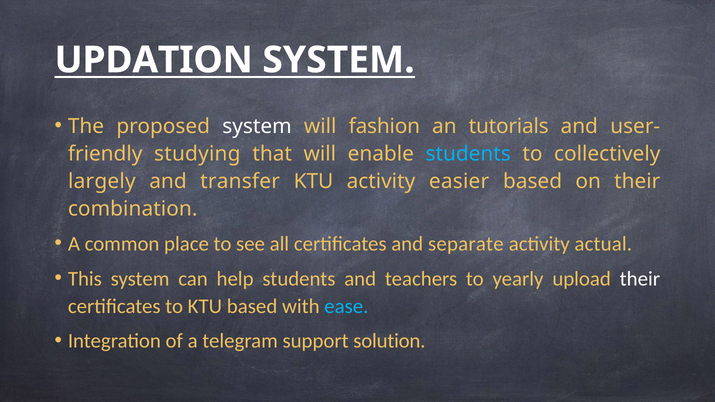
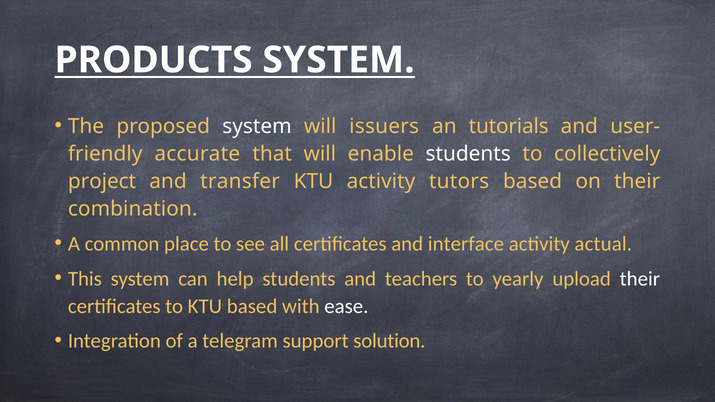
UPDATION: UPDATION -> PRODUCTS (154, 60)
fashion: fashion -> issuers (384, 126)
studying: studying -> accurate (197, 154)
students colour: light blue -> white (468, 154)
largely: largely -> project (102, 181)
easier: easier -> tutors (459, 181)
separate: separate -> interface (466, 244)
ease colour: light blue -> white (346, 306)
